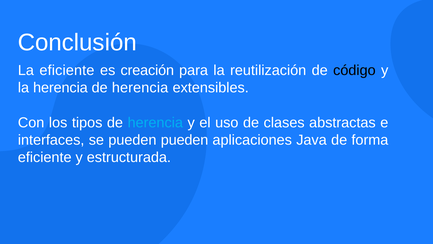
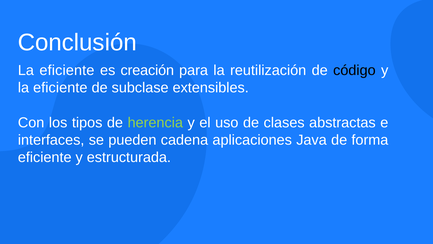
herencia: herencia -> eficiente (60, 88)
herencia: herencia -> subclase (140, 88)
herencia colour: light blue -> light green (155, 122)
pueden pueden: pueden -> cadena (184, 140)
